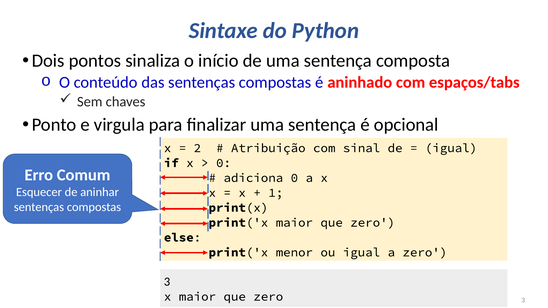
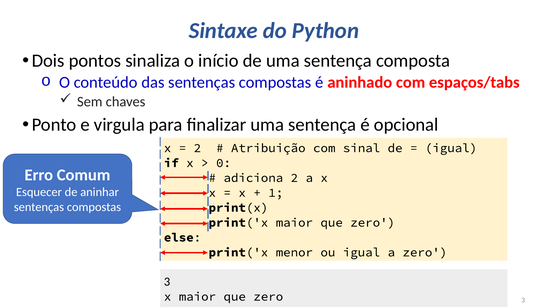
adiciona 0: 0 -> 2 (294, 178)
